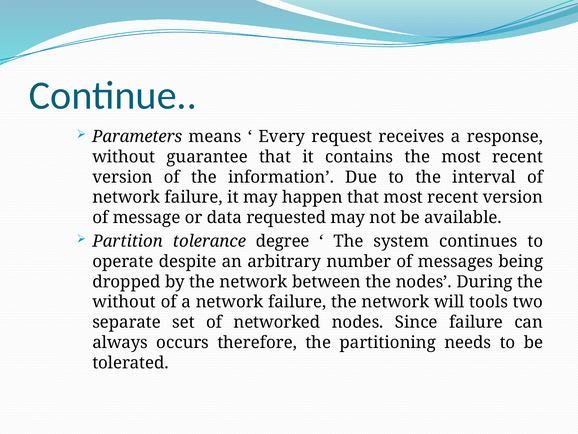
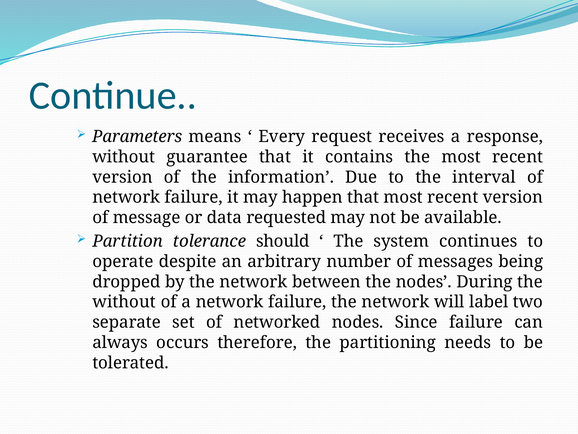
degree: degree -> should (283, 241)
tools: tools -> label (489, 302)
